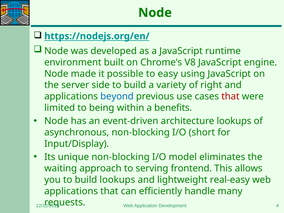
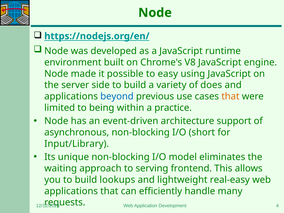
right: right -> does (211, 85)
that colour: red -> orange (230, 96)
benefits: benefits -> practice (173, 108)
architecture lookups: lookups -> support (234, 121)
Input/Display: Input/Display -> Input/Library (77, 144)
